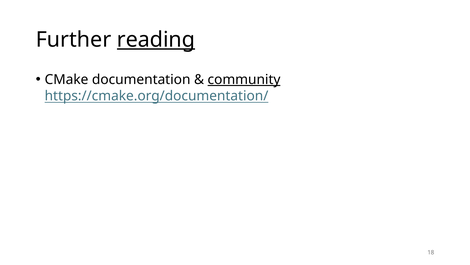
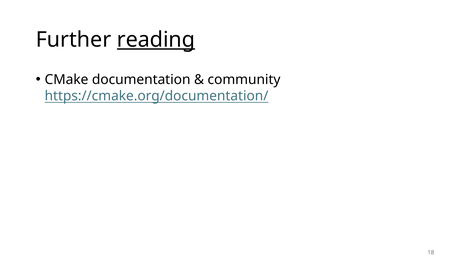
community underline: present -> none (244, 79)
